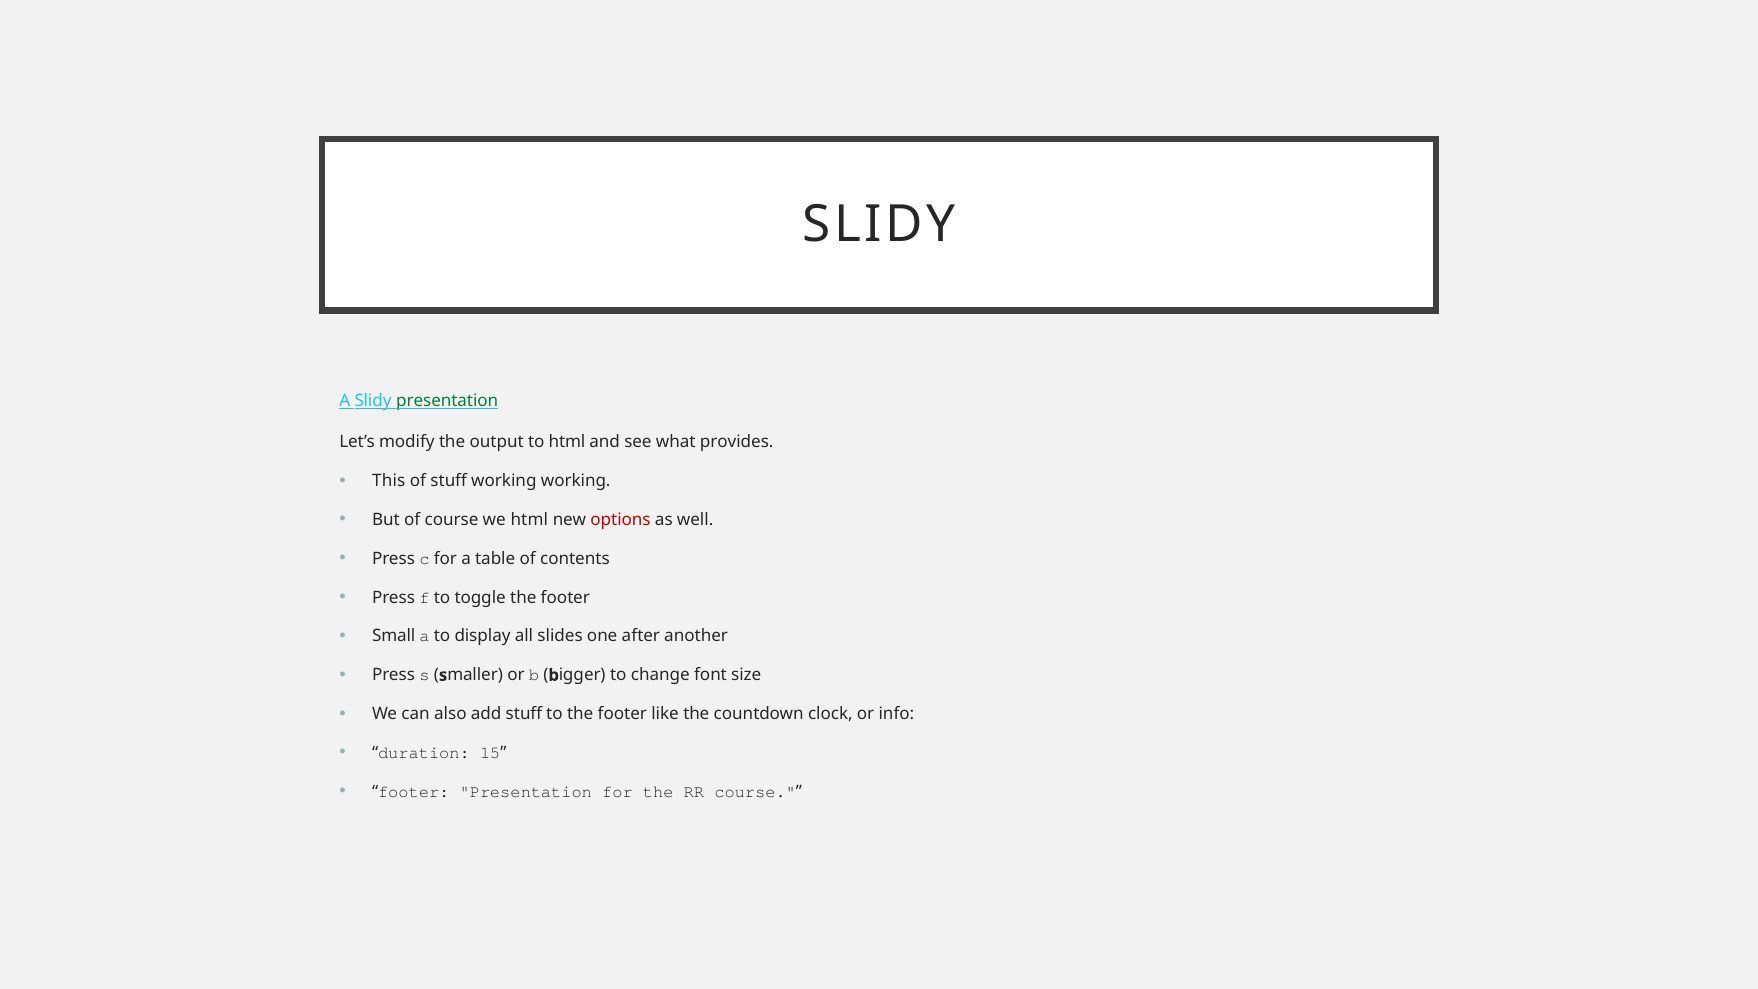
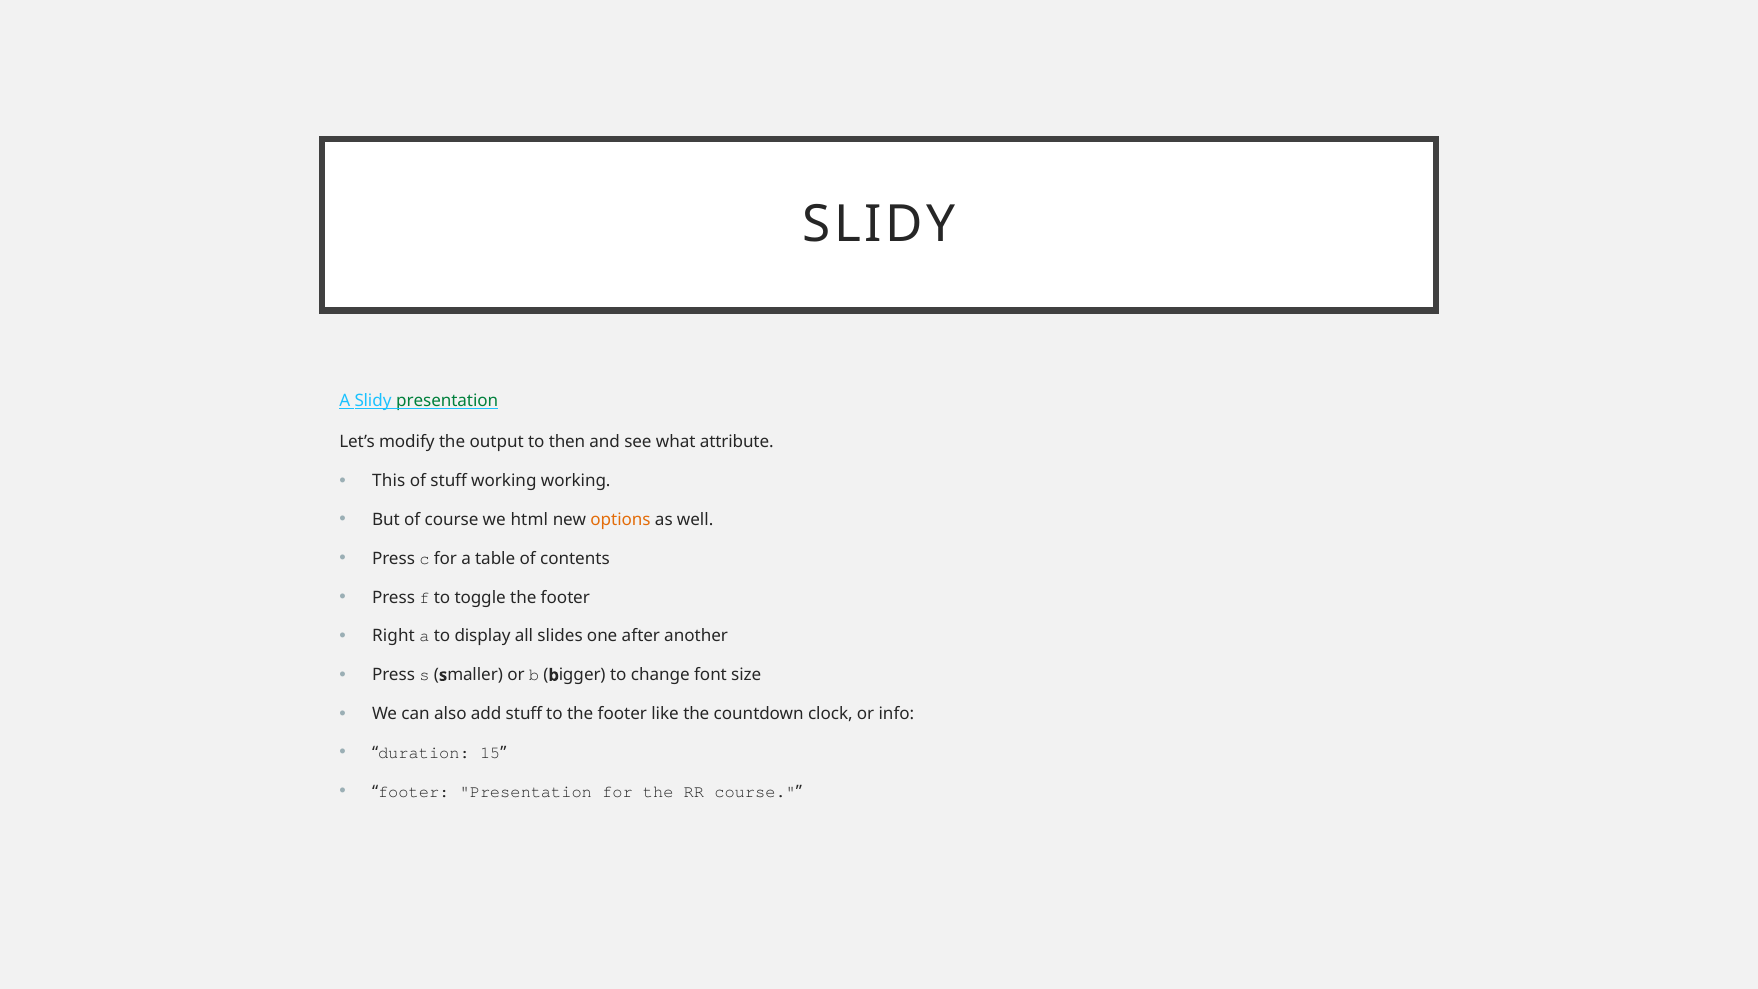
to html: html -> then (567, 442)
provides: provides -> attribute (737, 442)
options colour: red -> orange (621, 520)
Small: Small -> Right (394, 636)
